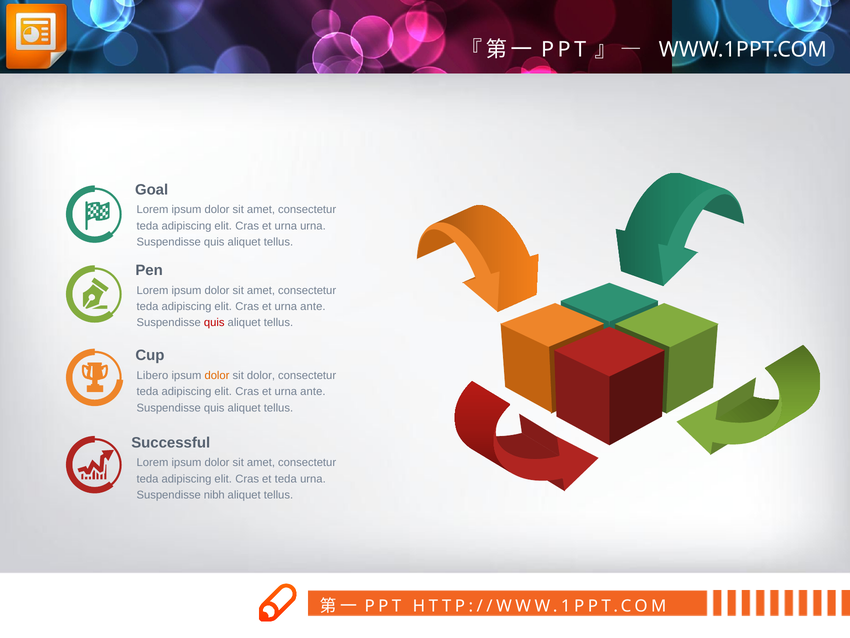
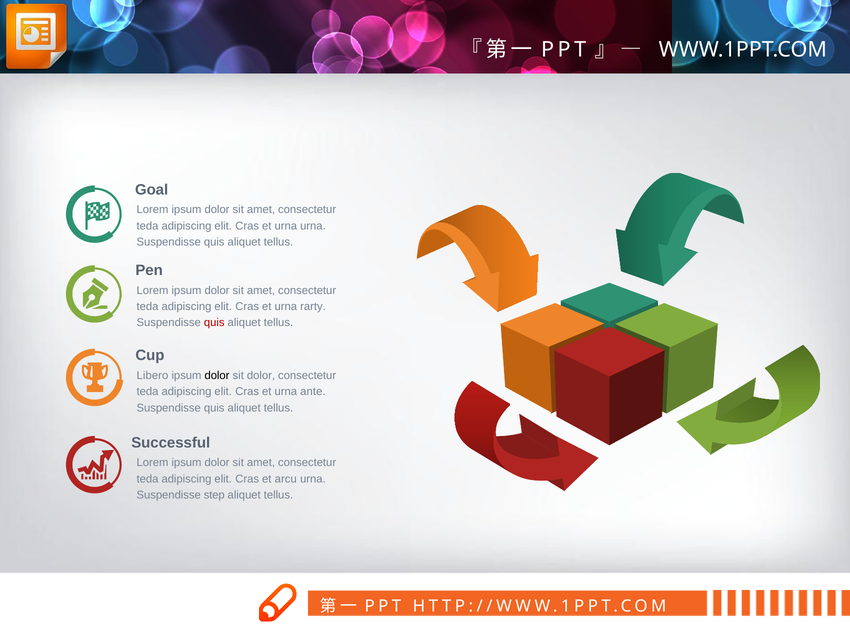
ante: ante -> rarty (313, 306)
dolor colour: orange -> black (217, 375)
et teda: teda -> arcu (286, 478)
nibh: nibh -> step (214, 495)
